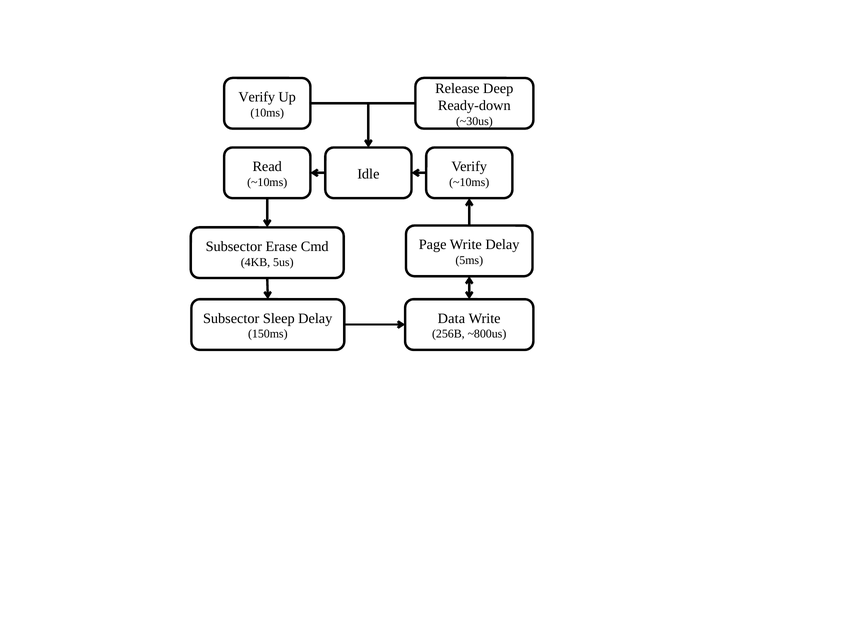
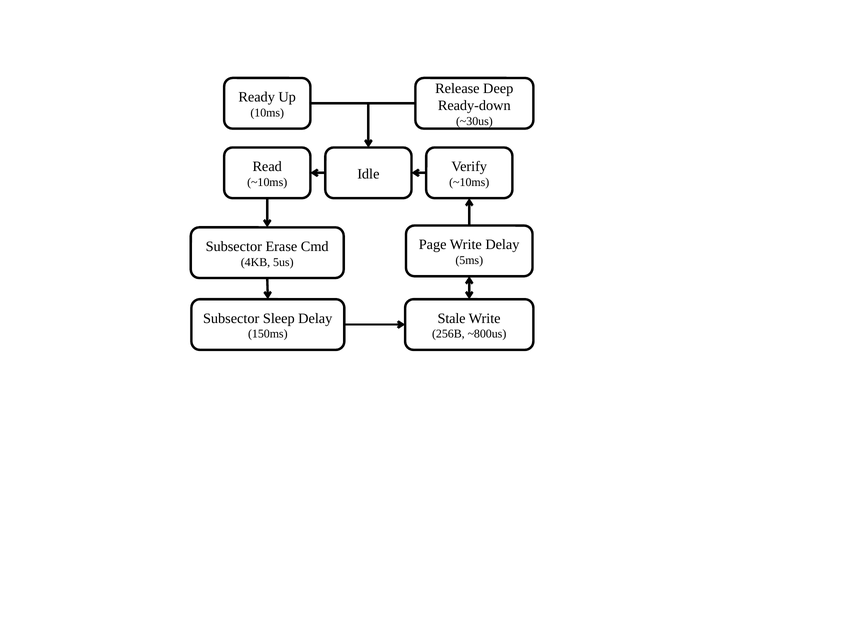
Verify: Verify -> Ready (257, 97)
Data: Data -> Stale (452, 318)
